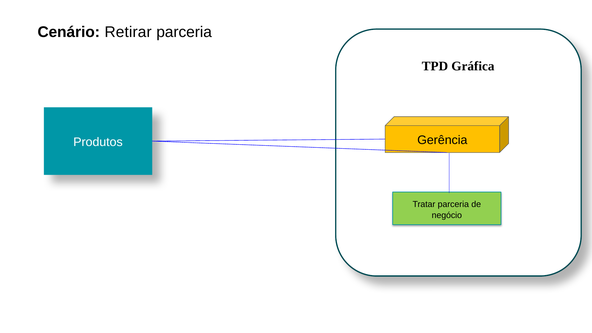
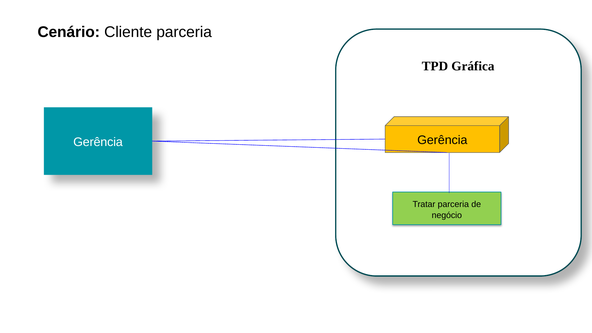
Retirar: Retirar -> Cliente (128, 32)
Produtos: Produtos -> Gerência (98, 142)
